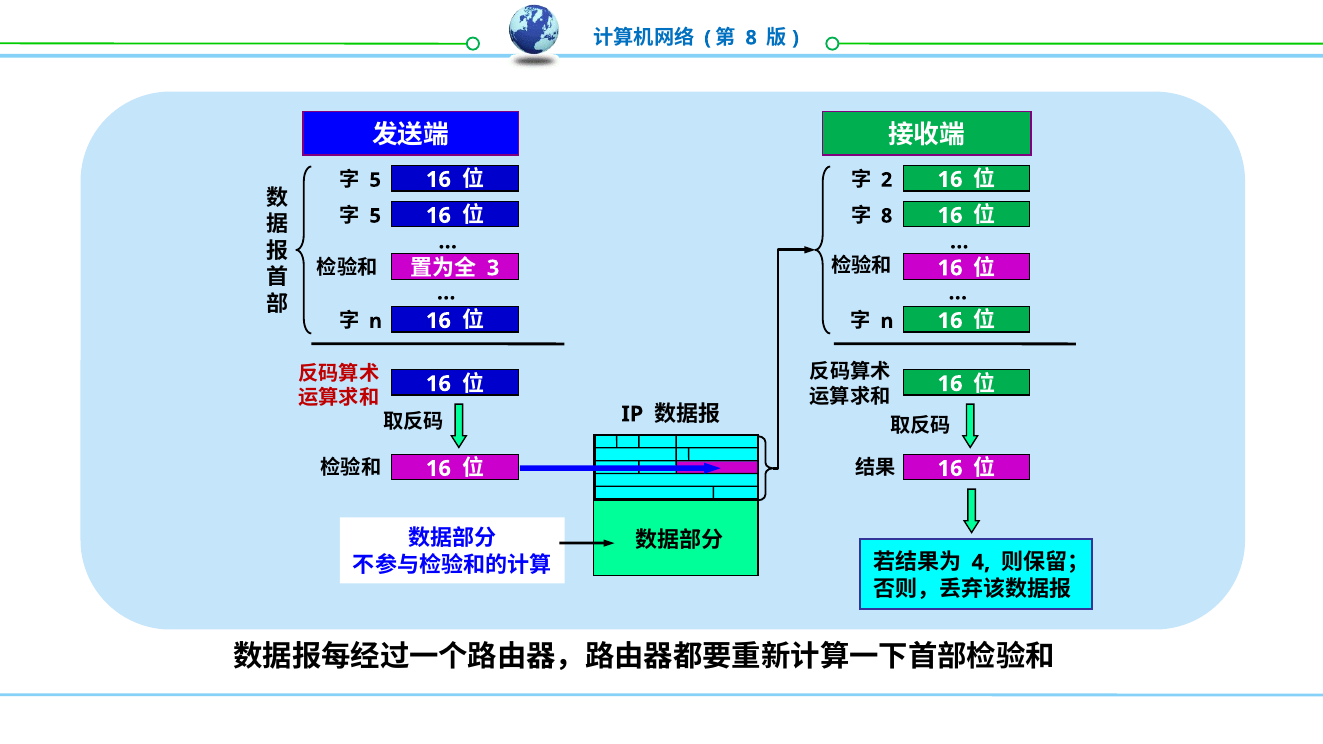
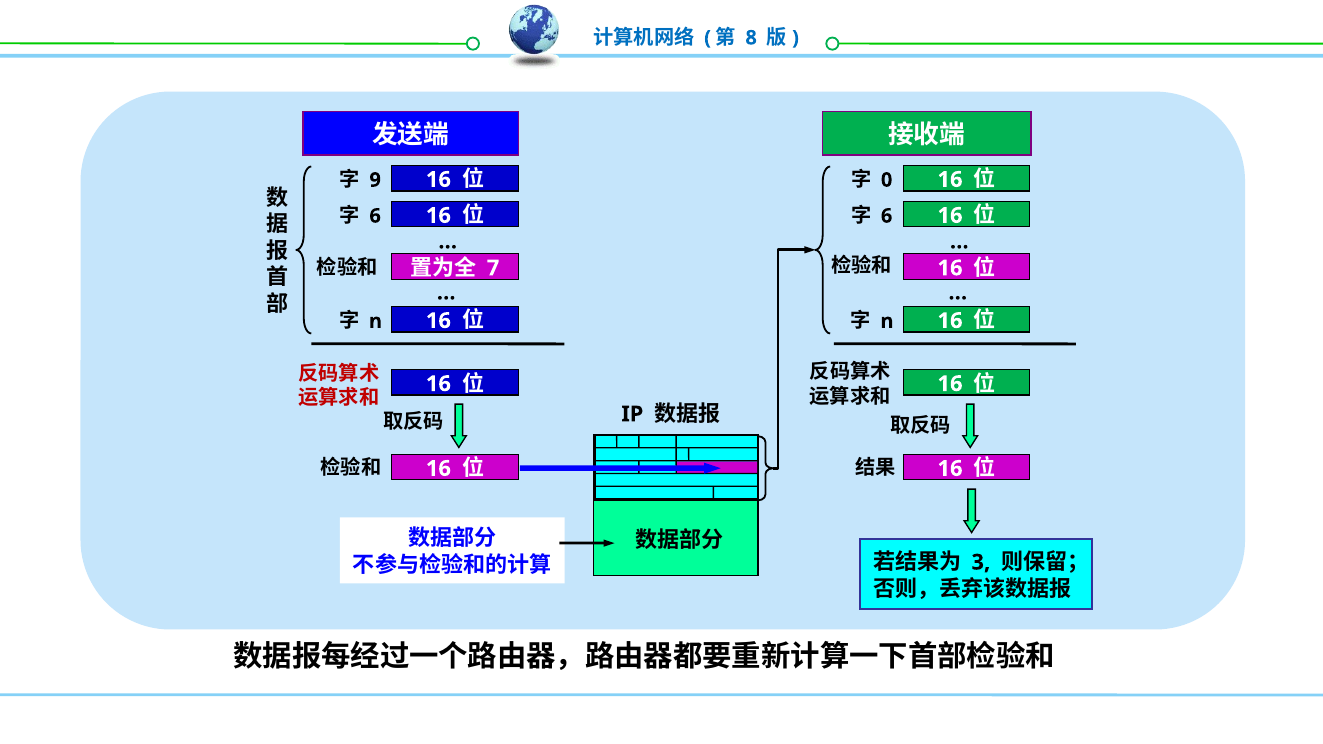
5: 5 -> 9 (375, 180)
2: 2 -> 0 (887, 180)
5: 5 -> 6 (375, 216)
8: 8 -> 6 (887, 216)
3: 3 -> 7 (493, 268)
4: 4 -> 3 (981, 562)
